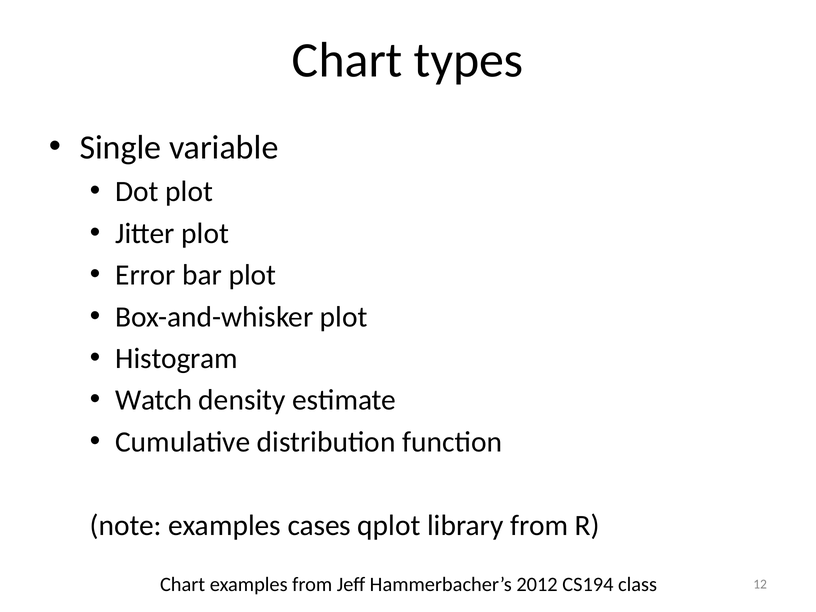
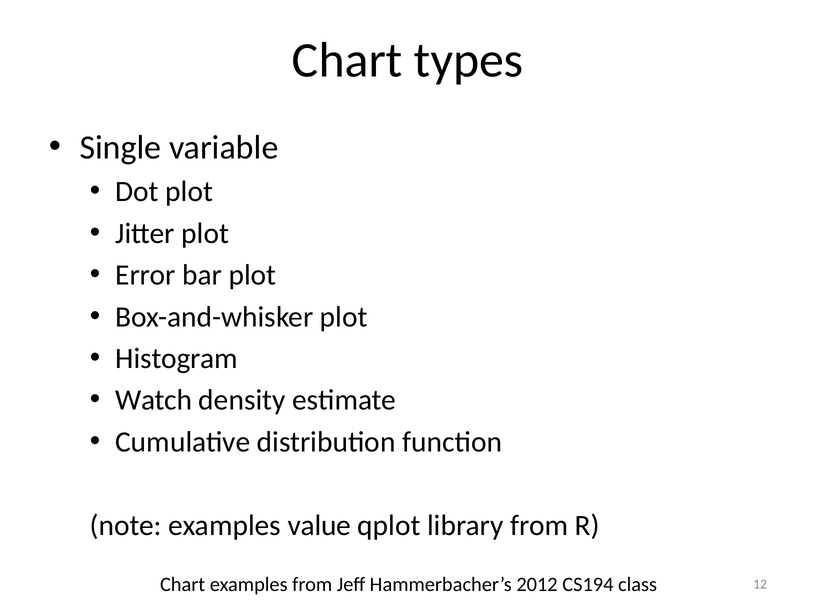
cases: cases -> value (319, 525)
